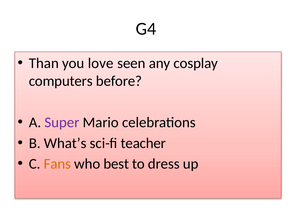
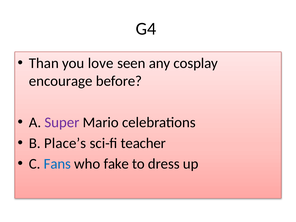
computers: computers -> encourage (61, 81)
What’s: What’s -> Place’s (65, 143)
Fans colour: orange -> blue (57, 164)
best: best -> fake (116, 164)
